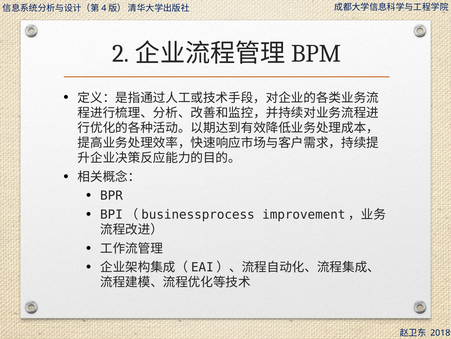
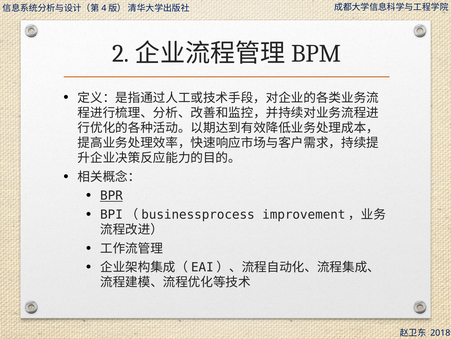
BPR underline: none -> present (111, 195)
